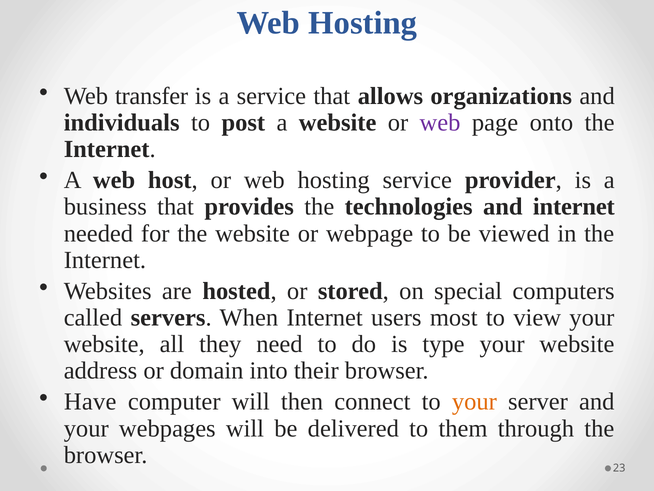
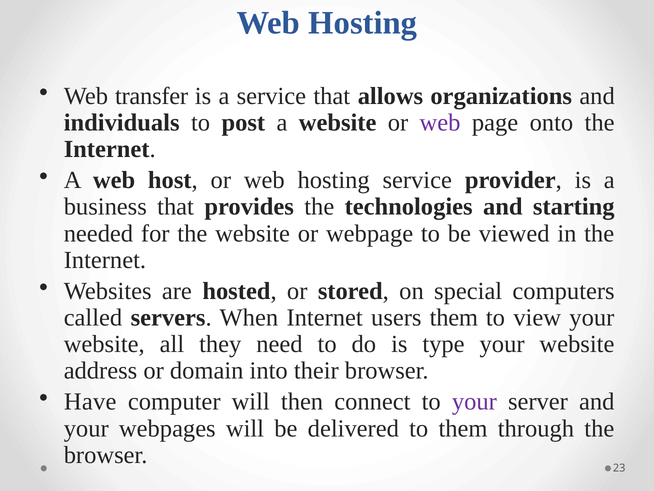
and internet: internet -> starting (574, 207)
users most: most -> them (454, 317)
your colour: orange -> purple (474, 401)
